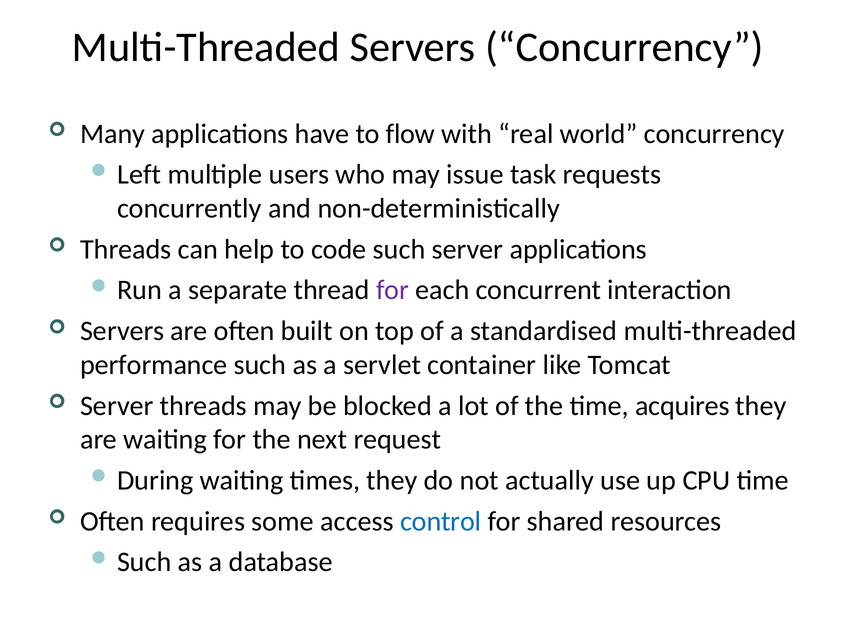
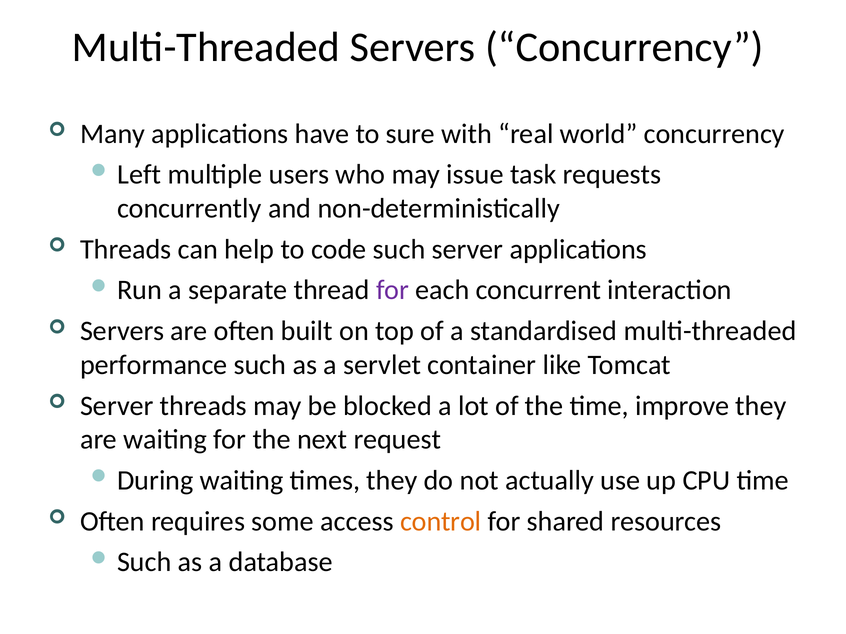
flow: flow -> sure (410, 134)
acquires: acquires -> improve (682, 406)
control colour: blue -> orange (441, 522)
